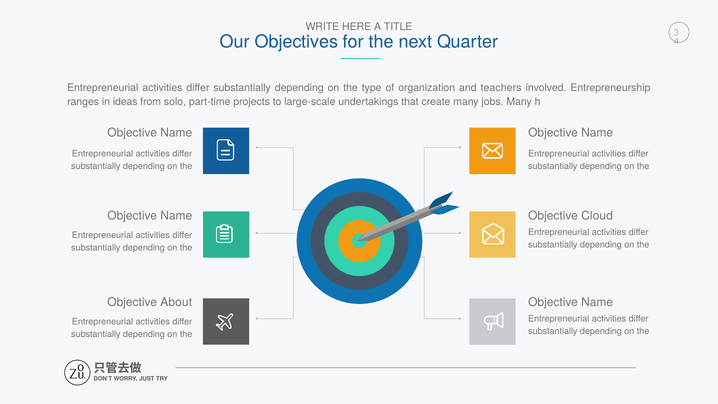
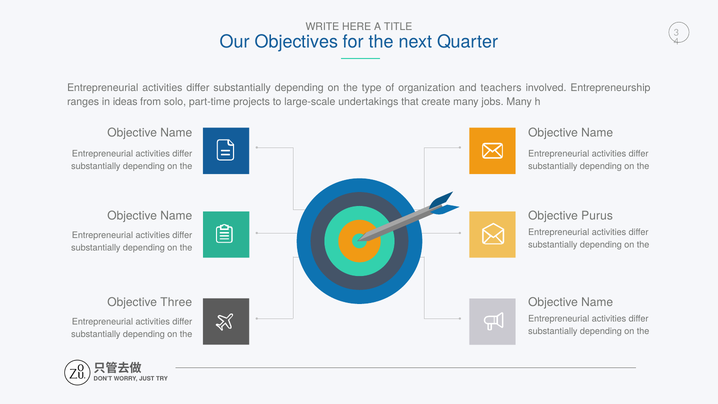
Cloud: Cloud -> Purus (597, 216)
About: About -> Three (176, 302)
